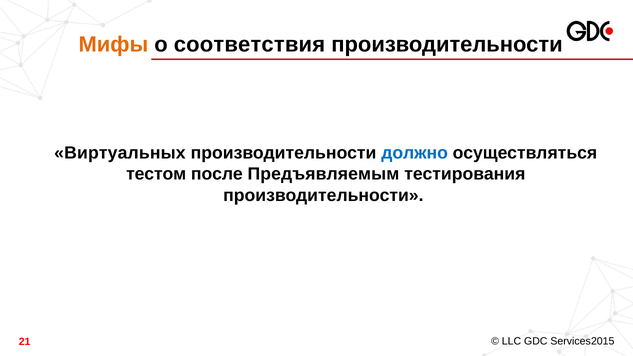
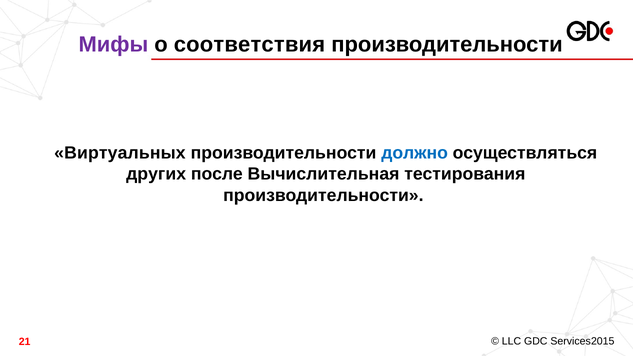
Мифы colour: orange -> purple (113, 45)
тестом: тестом -> других (156, 174)
Предъявляемым: Предъявляемым -> Вычислительная (324, 174)
